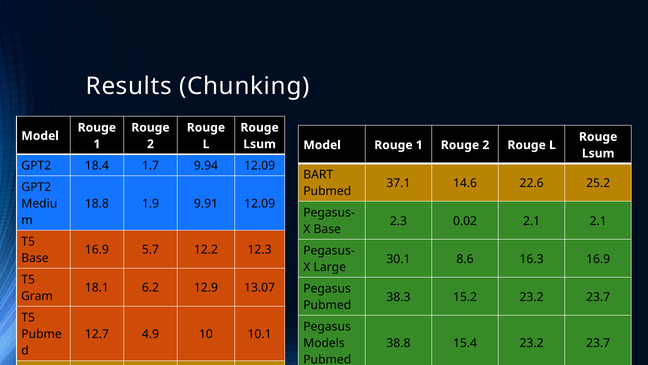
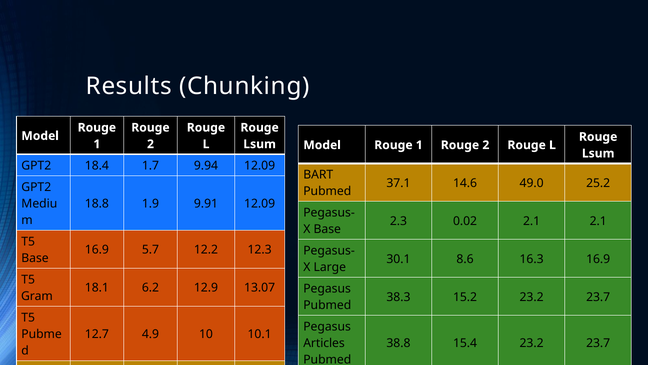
22.6: 22.6 -> 49.0 (532, 183)
Models: Models -> Articles (324, 343)
